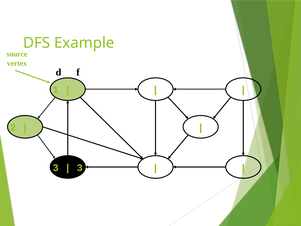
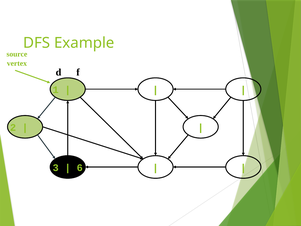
3: 3 -> 6 (80, 167)
